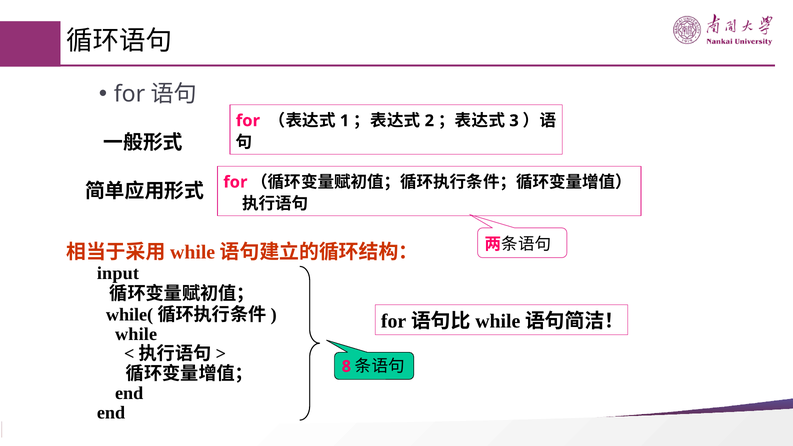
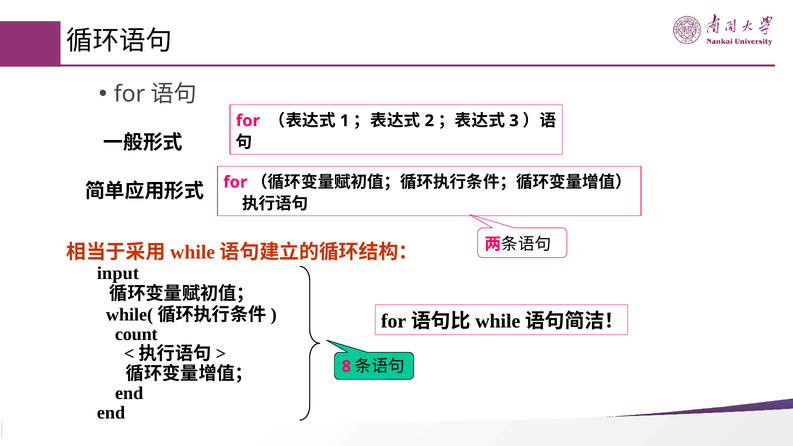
while: while -> count (136, 334)
